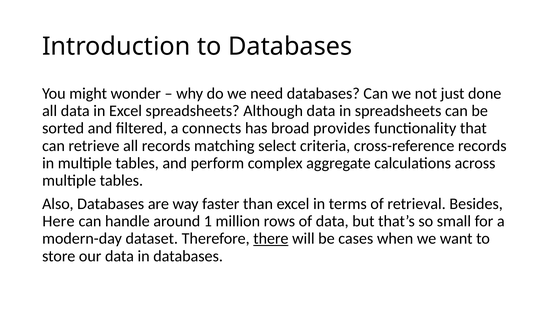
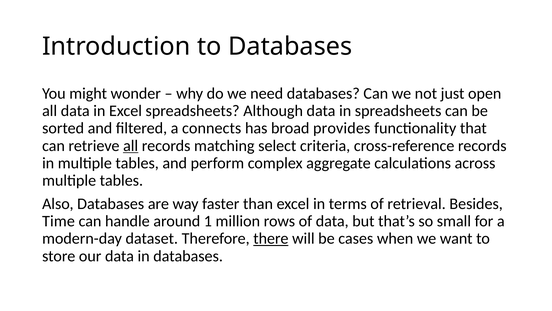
done: done -> open (485, 93)
all underline: none -> present (131, 146)
Here: Here -> Time (58, 221)
